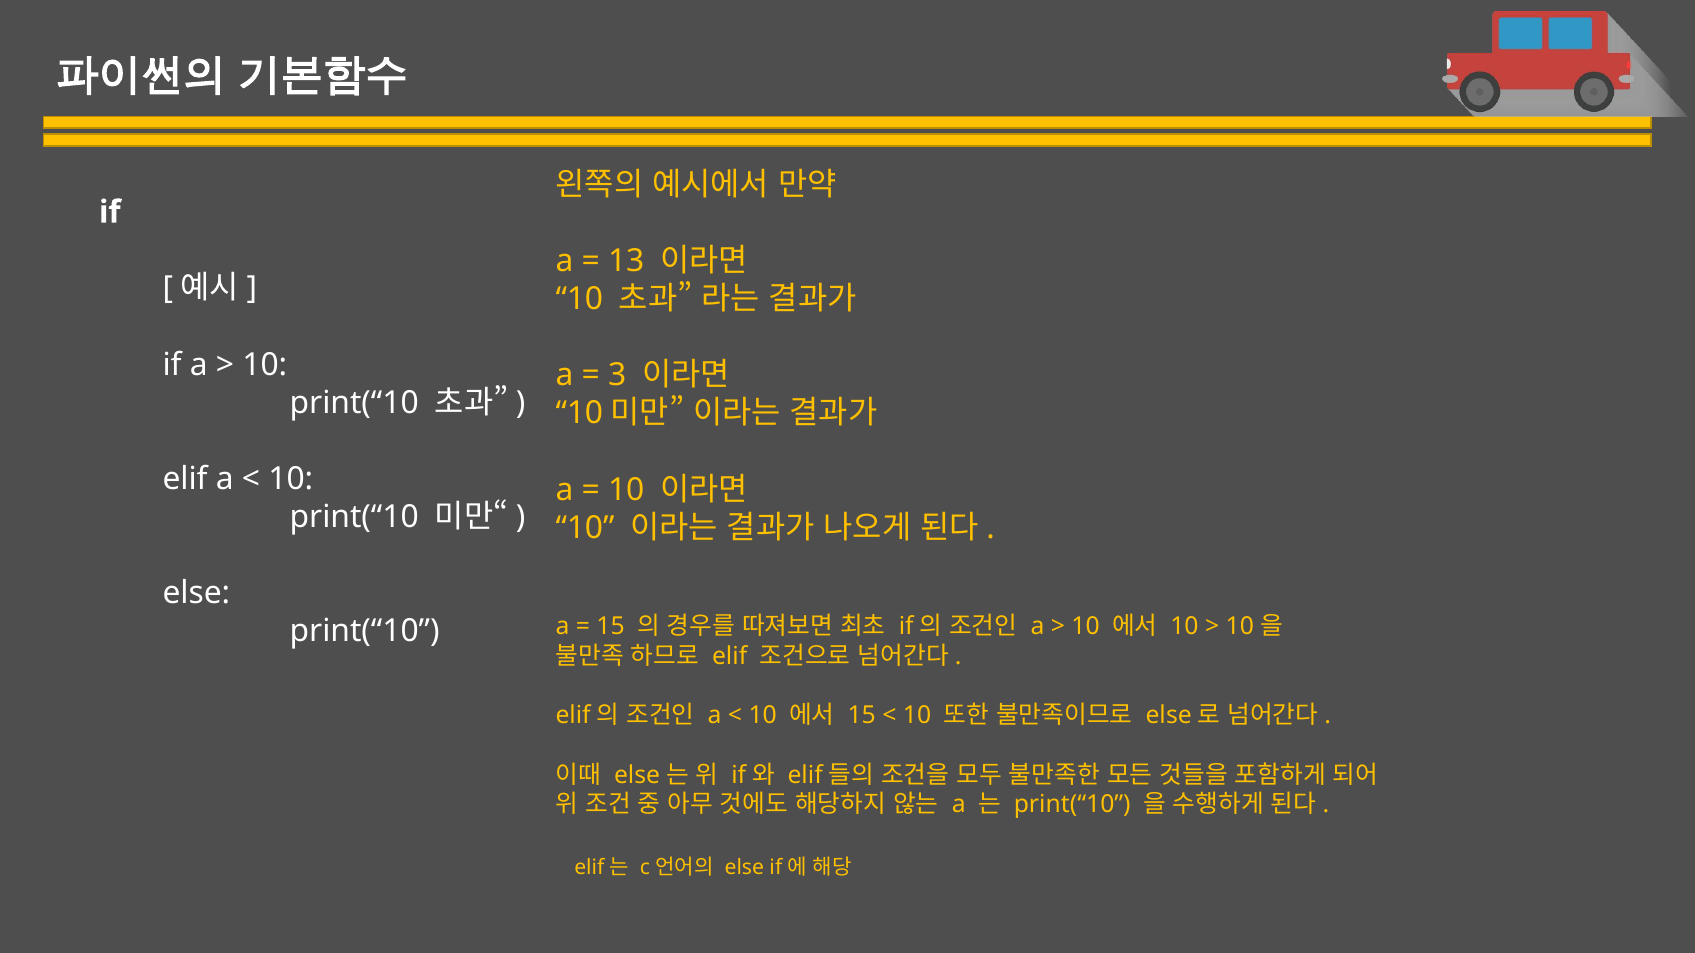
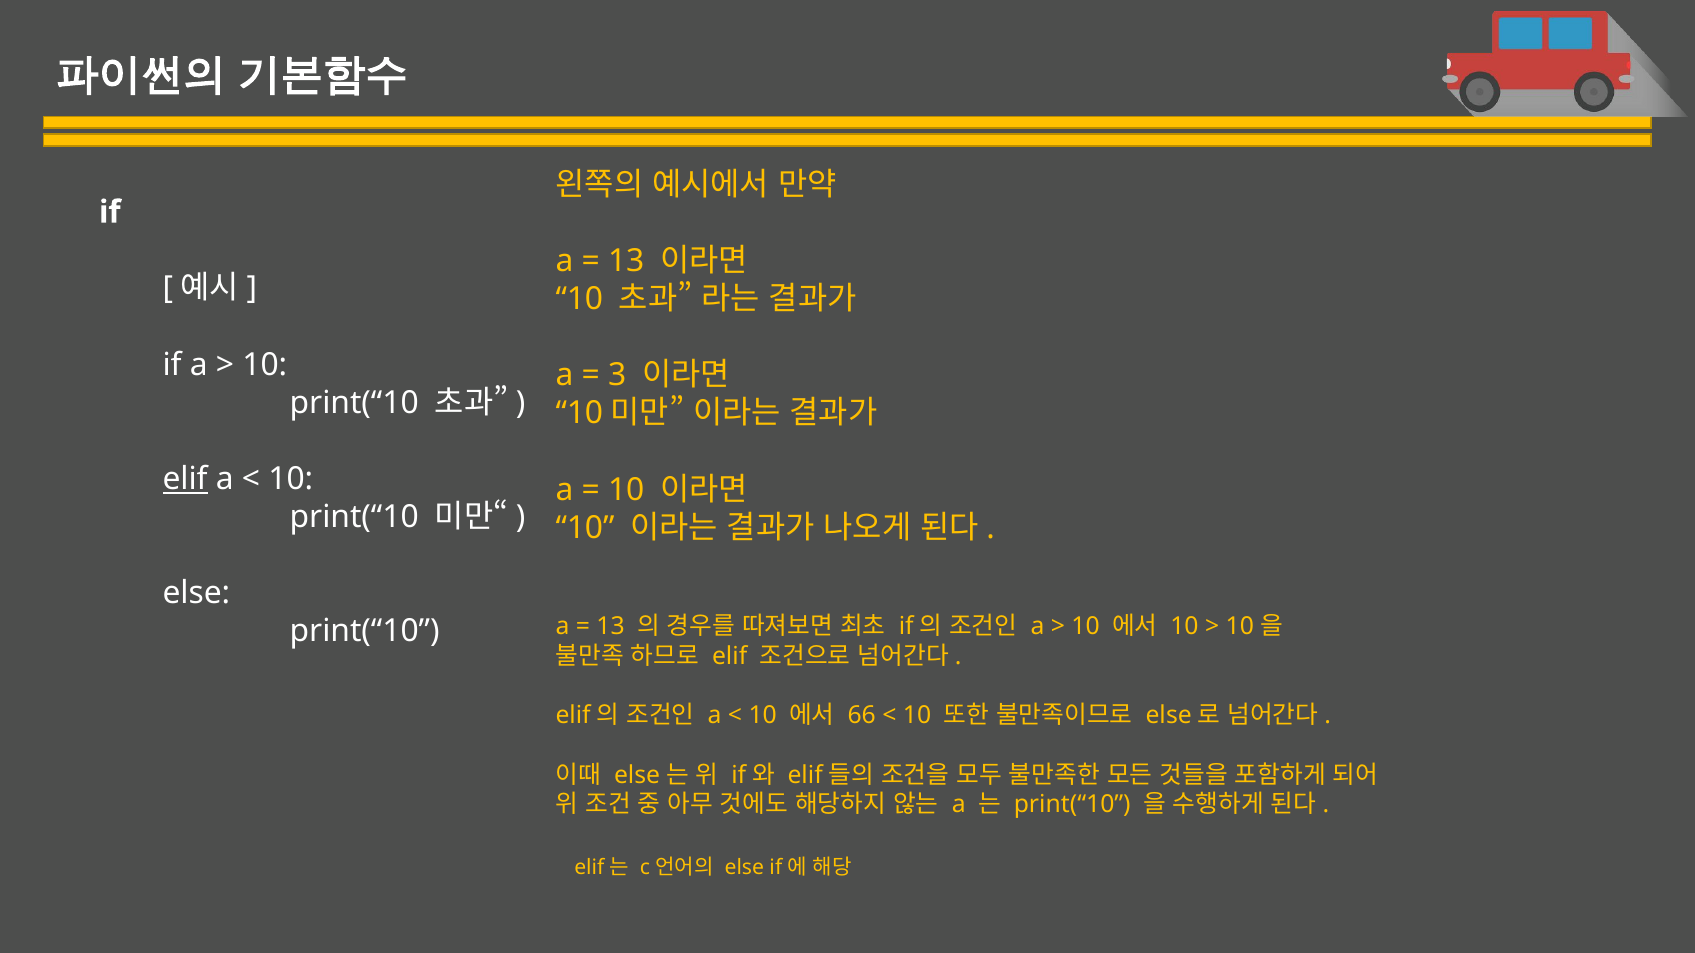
elif underline: none -> present (185, 479)
15: 15 -> 13 (611, 627)
15: 15 -> 66 (862, 716)
